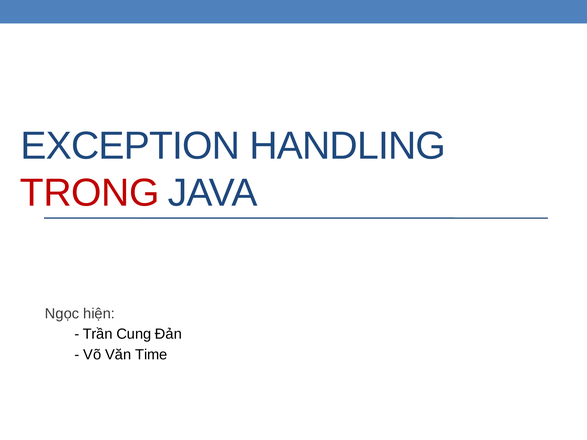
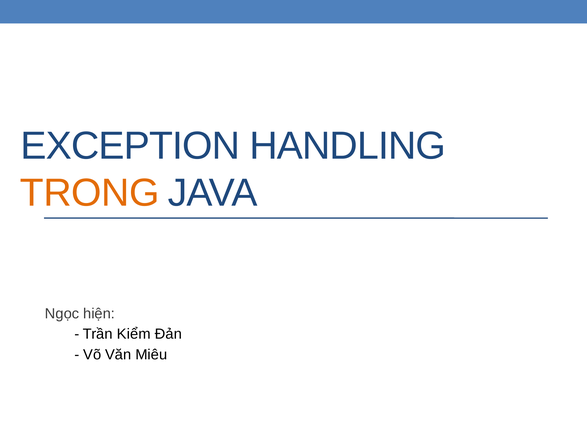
TRONG colour: red -> orange (90, 193)
Cung: Cung -> Kiểm (134, 334)
Time: Time -> Miêu (151, 355)
